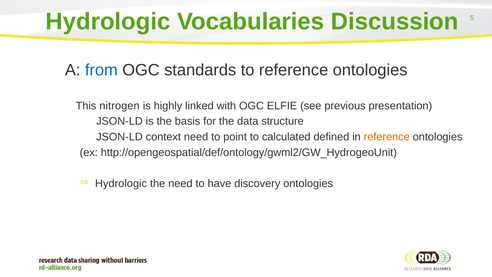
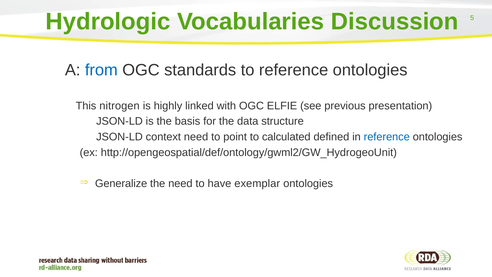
reference colour: orange -> blue (387, 137)
Hydrologic: Hydrologic -> Generalize (121, 184)
discovery: discovery -> exemplar (257, 184)
